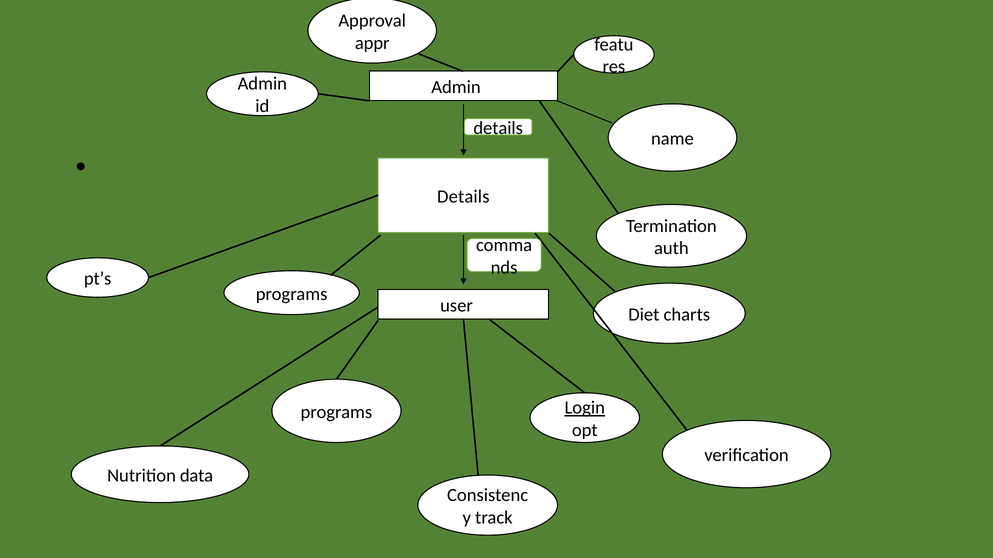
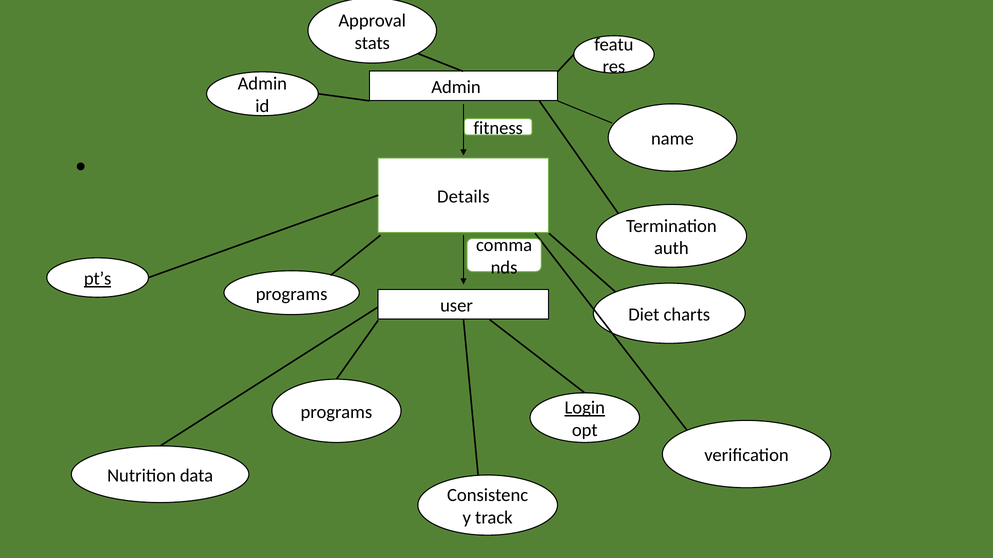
appr: appr -> stats (372, 43)
details: details -> fitness (498, 128)
pt’s underline: none -> present (98, 279)
